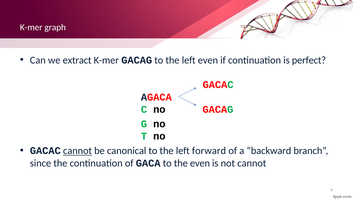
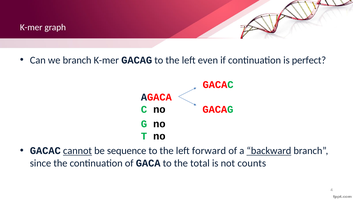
we extract: extract -> branch (77, 60)
canonical: canonical -> sequence (127, 150)
backward underline: none -> present (269, 150)
the even: even -> total (200, 163)
not cannot: cannot -> counts (252, 163)
